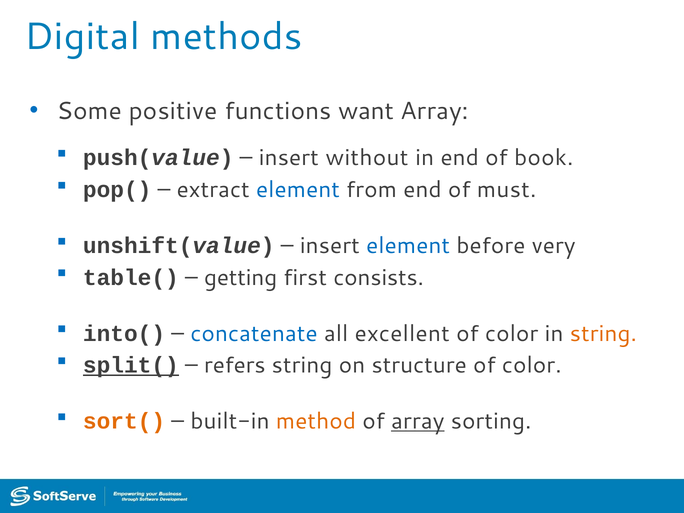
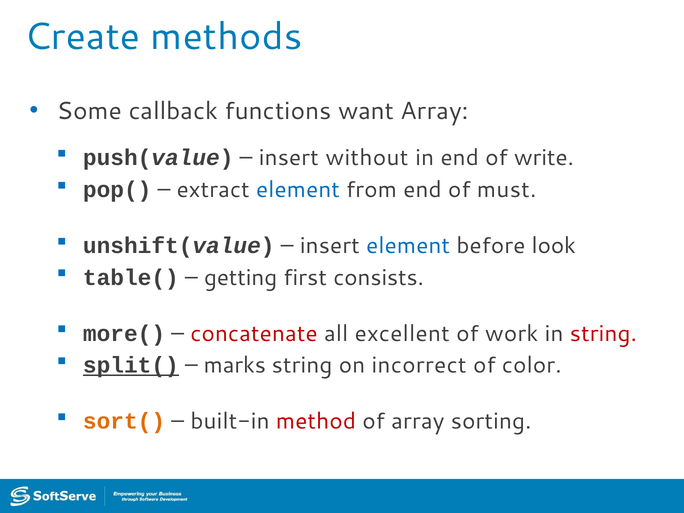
Digital: Digital -> Create (82, 37)
positive: positive -> callback (173, 111)
book: book -> write (544, 158)
very: very -> look (554, 246)
into(: into( -> more( (124, 333)
concatenate colour: blue -> red (254, 333)
color: color -> work (512, 333)
string colour: orange -> red (603, 333)
refers: refers -> marks (235, 365)
structure: structure -> incorrect (419, 365)
method colour: orange -> red (316, 421)
array underline: present -> none (418, 421)
